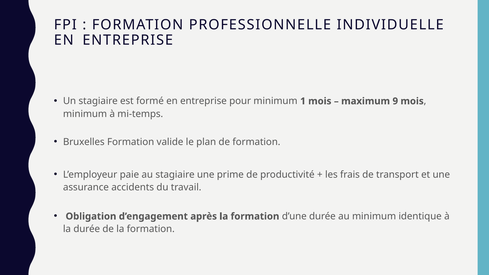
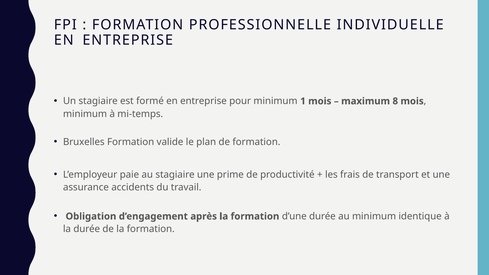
9: 9 -> 8 (395, 101)
